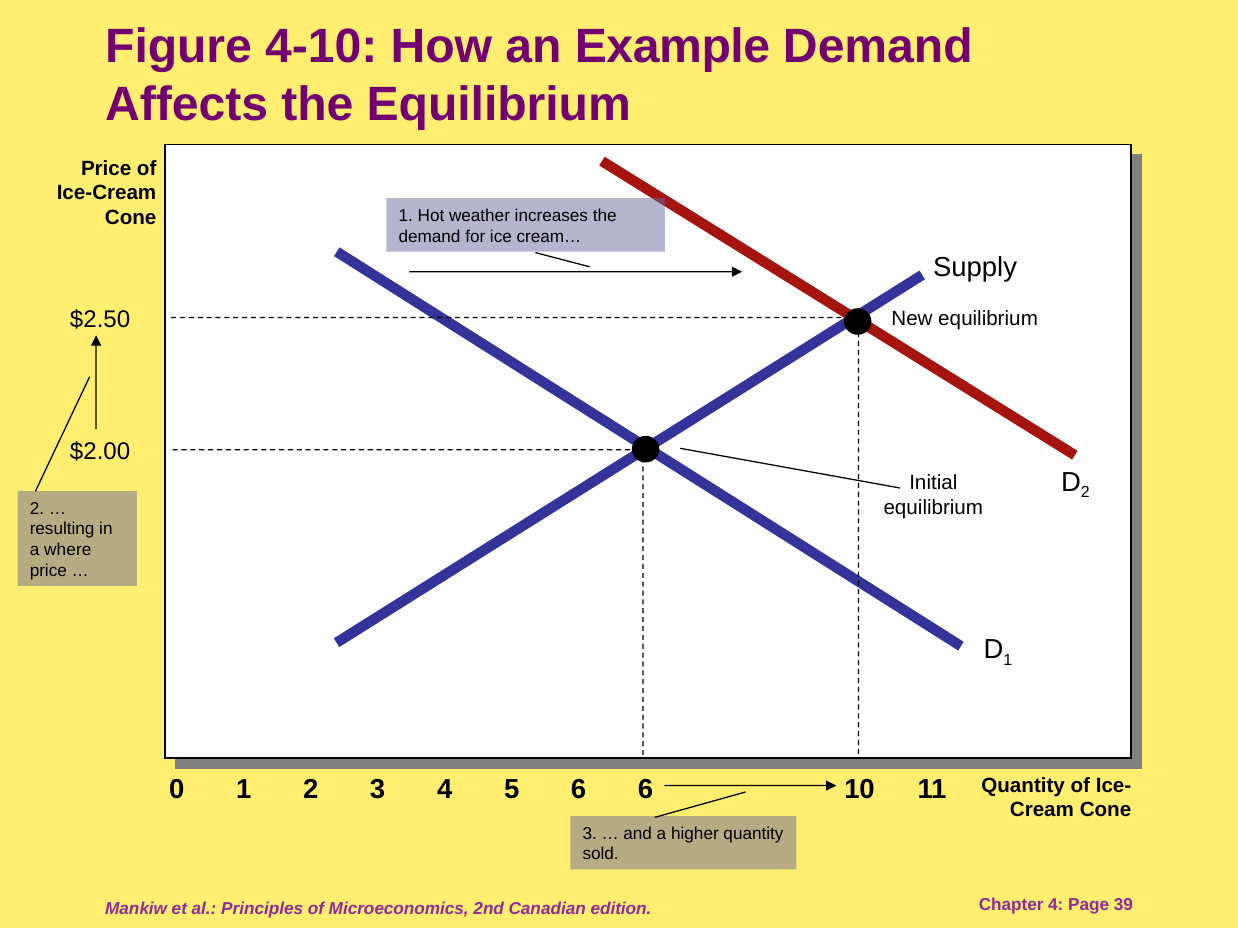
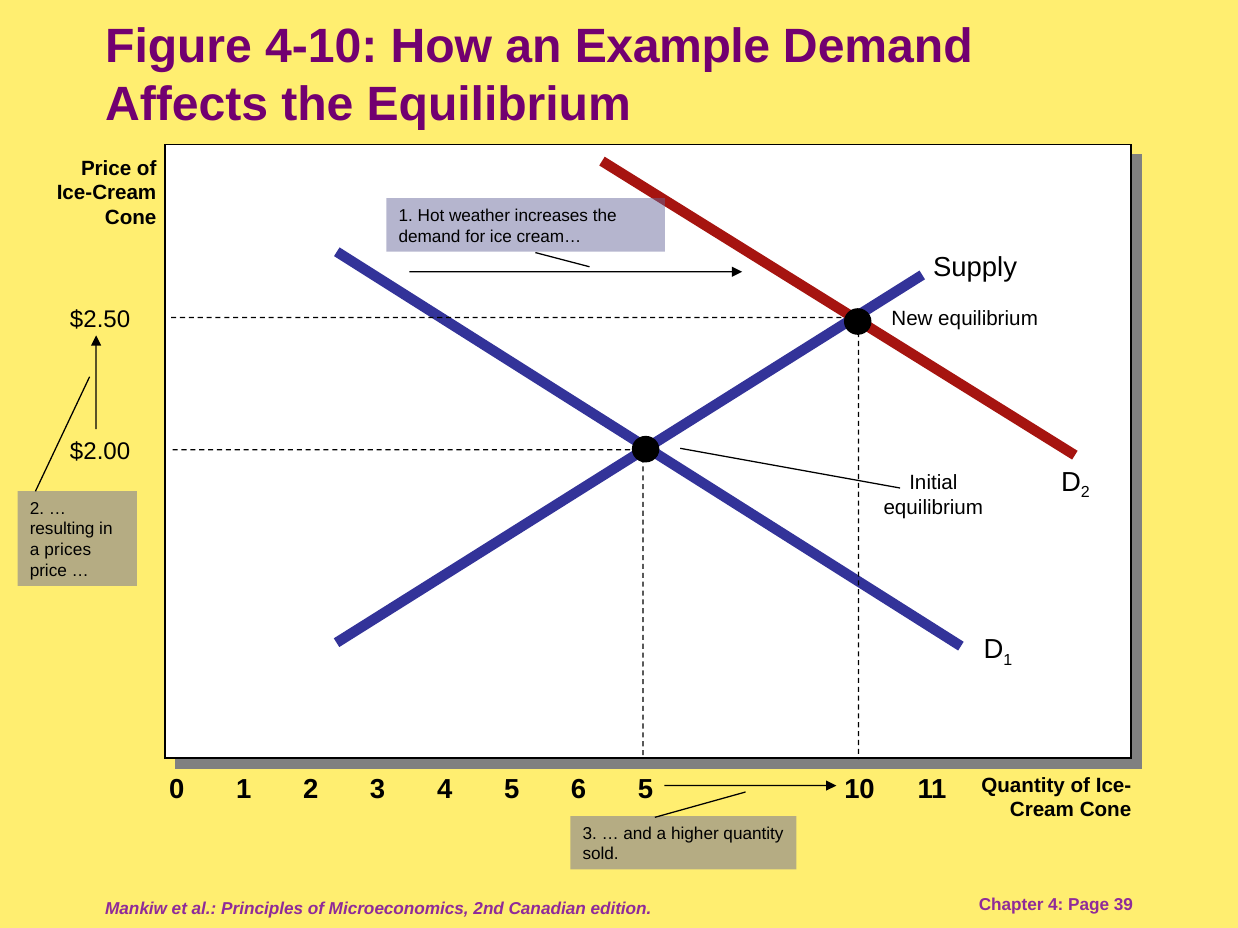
where: where -> prices (68, 550)
5 6: 6 -> 5 (646, 790)
